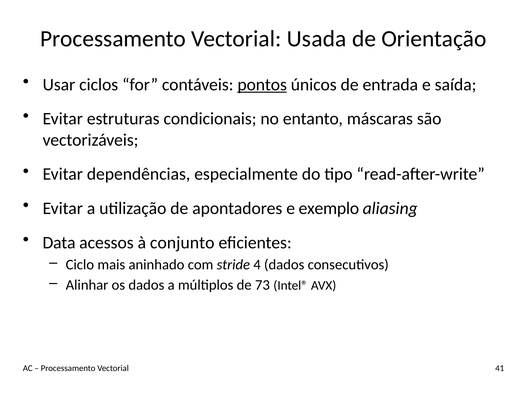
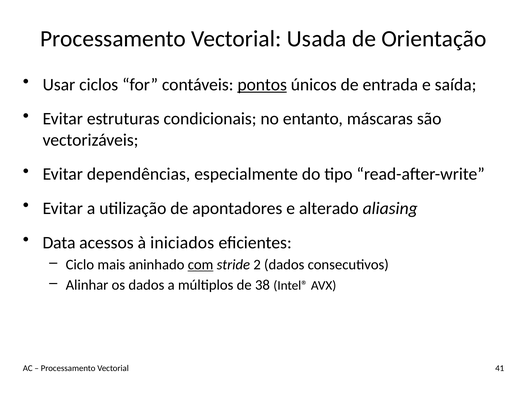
exemplo: exemplo -> alterado (329, 209)
conjunto: conjunto -> iniciados (182, 243)
com underline: none -> present (201, 265)
4: 4 -> 2 (257, 265)
73: 73 -> 38 (262, 285)
